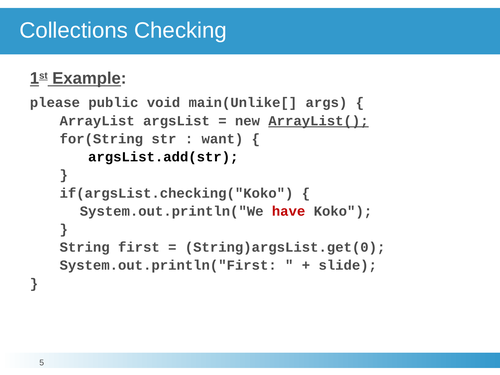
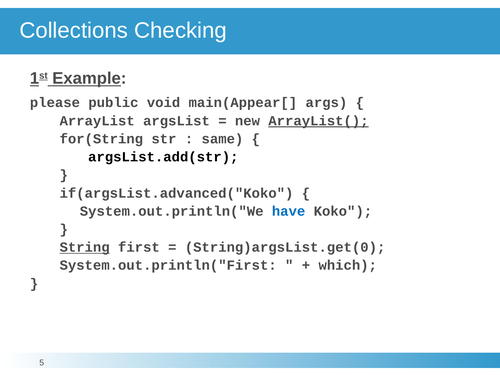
main(Unlike[: main(Unlike[ -> main(Appear[ (243, 103)
want: want -> same (222, 139)
if(argsList.checking("Koko: if(argsList.checking("Koko -> if(argsList.advanced("Koko (176, 193)
have colour: red -> blue (289, 211)
String underline: none -> present (85, 247)
slide: slide -> which (348, 265)
